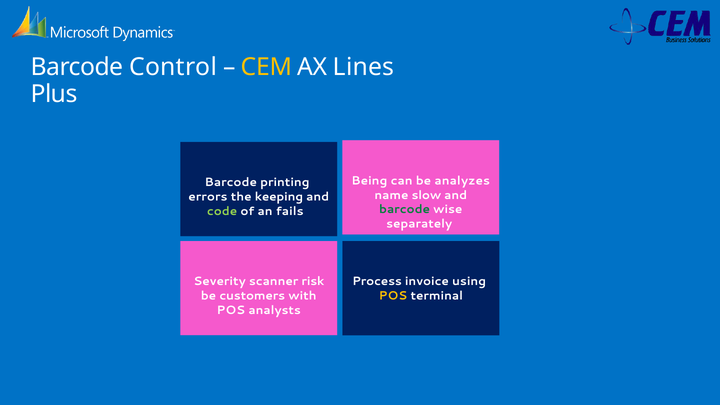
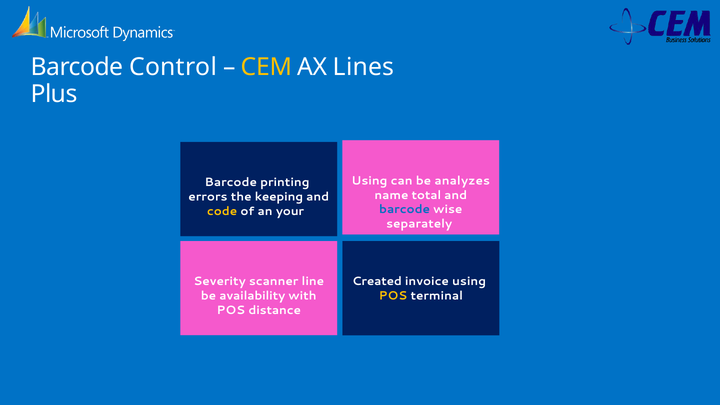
Being: Being -> Using (369, 181)
slow: slow -> total (426, 195)
barcode colour: green -> blue (405, 209)
code colour: light green -> yellow (222, 211)
fails: fails -> your (290, 211)
risk: risk -> line (313, 281)
Process: Process -> Created (377, 281)
customers: customers -> availability (252, 296)
analysts: analysts -> distance (275, 310)
